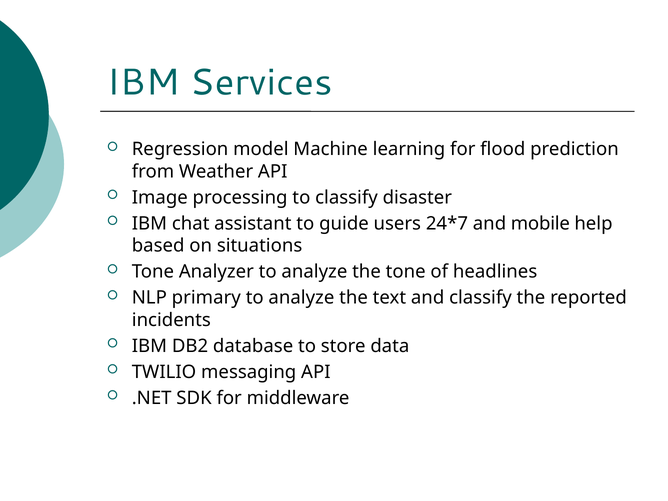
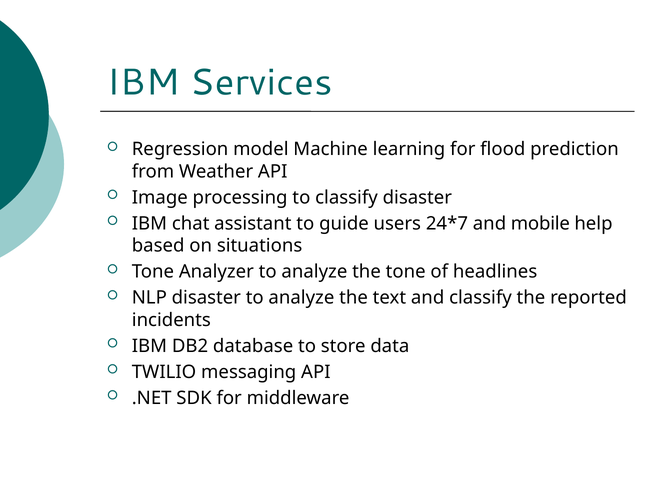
NLP primary: primary -> disaster (206, 298)
